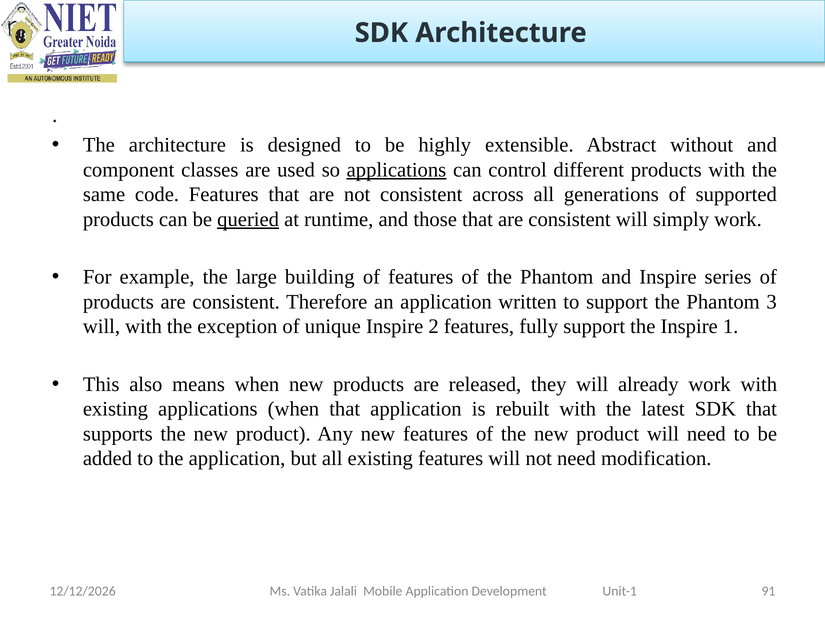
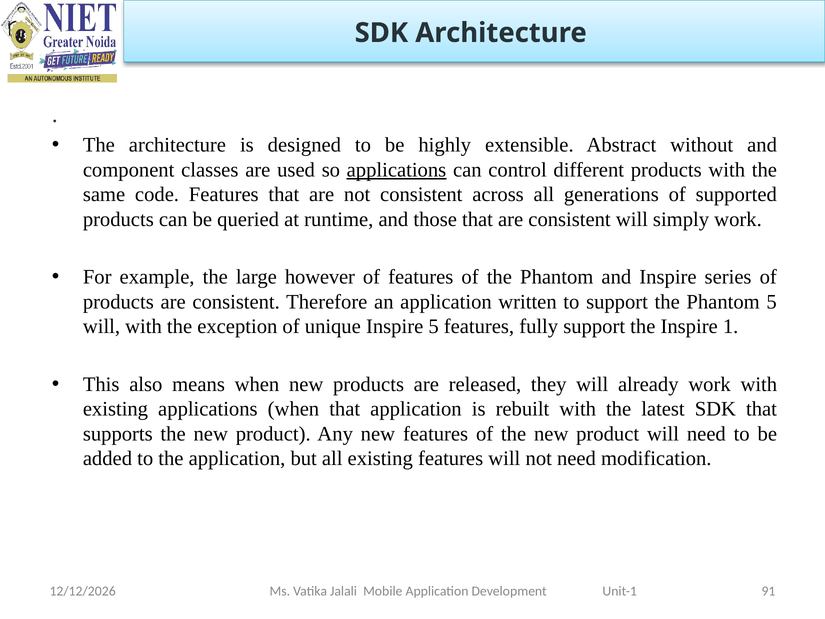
queried underline: present -> none (248, 219)
building: building -> however (320, 277)
Phantom 3: 3 -> 5 (772, 302)
Inspire 2: 2 -> 5 (434, 326)
